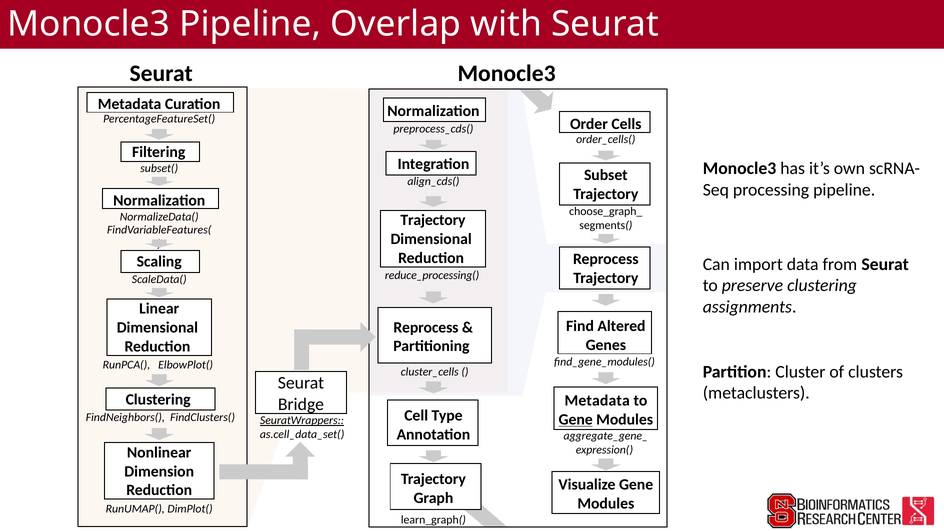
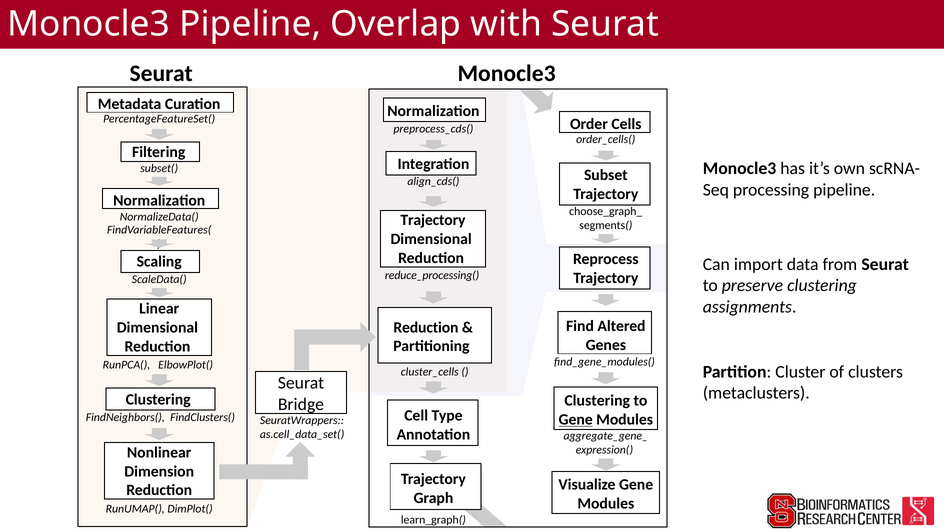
Reprocess: Reprocess -> Reduction (426, 327)
Metadata: Metadata -> Clustering (597, 401)
SeuratWrappers underline: present -> none (302, 420)
